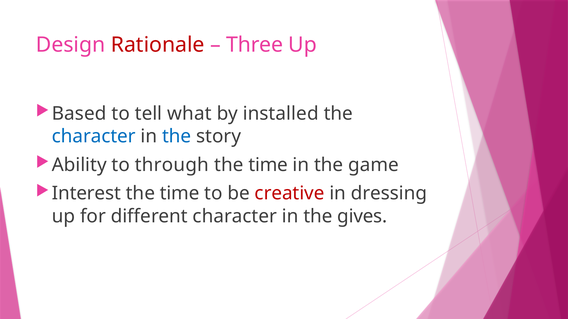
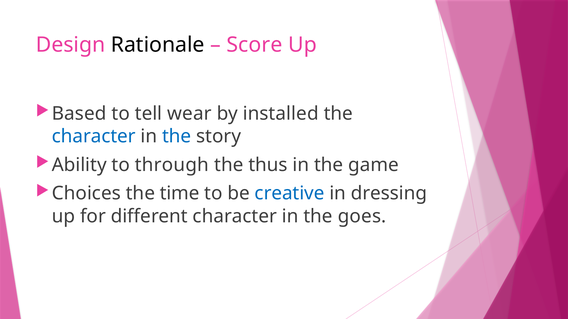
Rationale colour: red -> black (158, 45)
Three: Three -> Score (254, 45)
what: what -> wear (189, 114)
time: time -> thus (268, 165)
Interest: Interest -> Choices (86, 194)
creative colour: red -> blue (290, 194)
gives: gives -> goes (362, 216)
